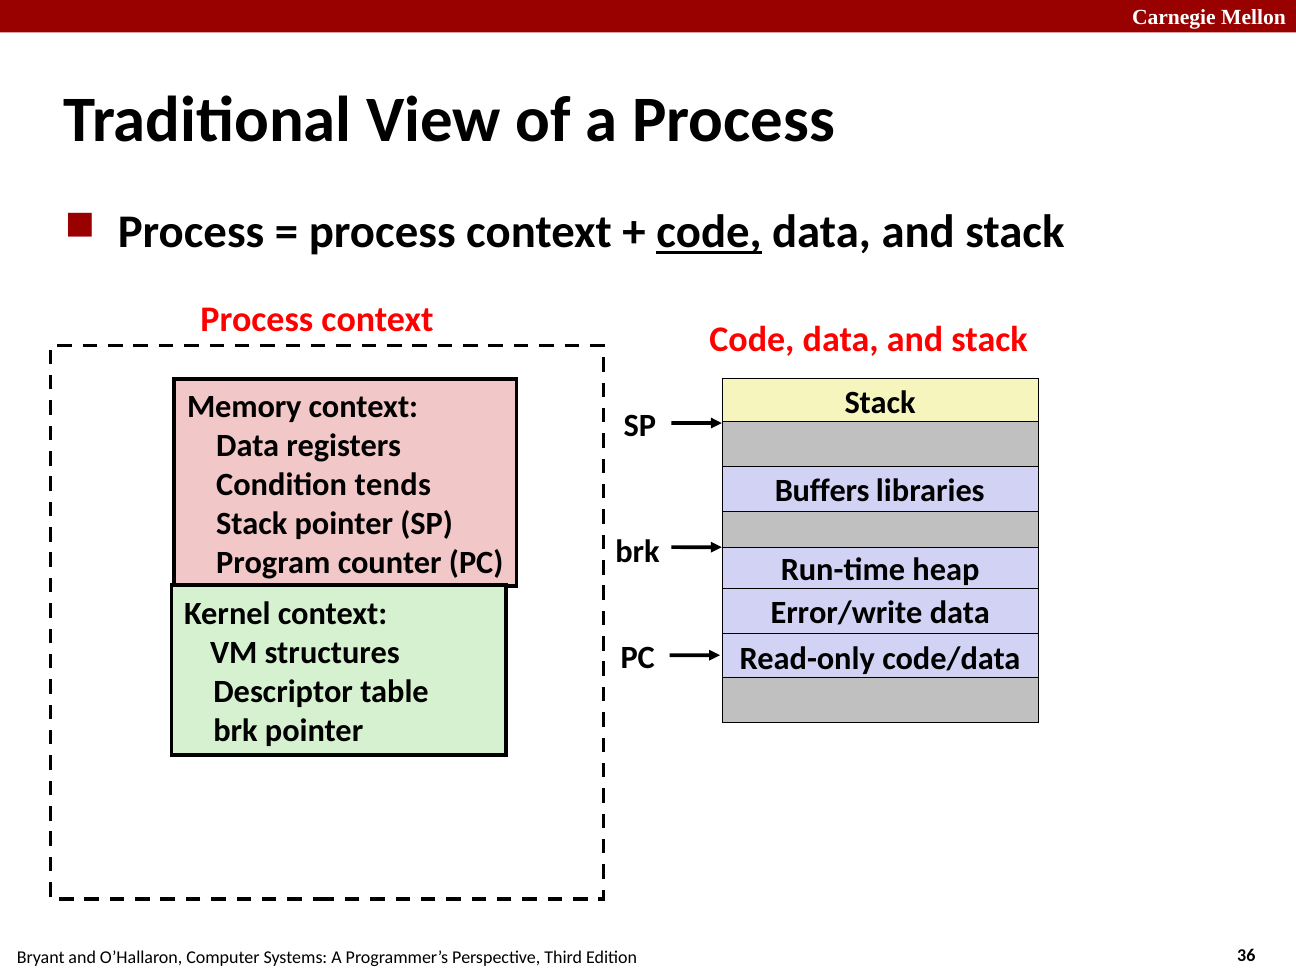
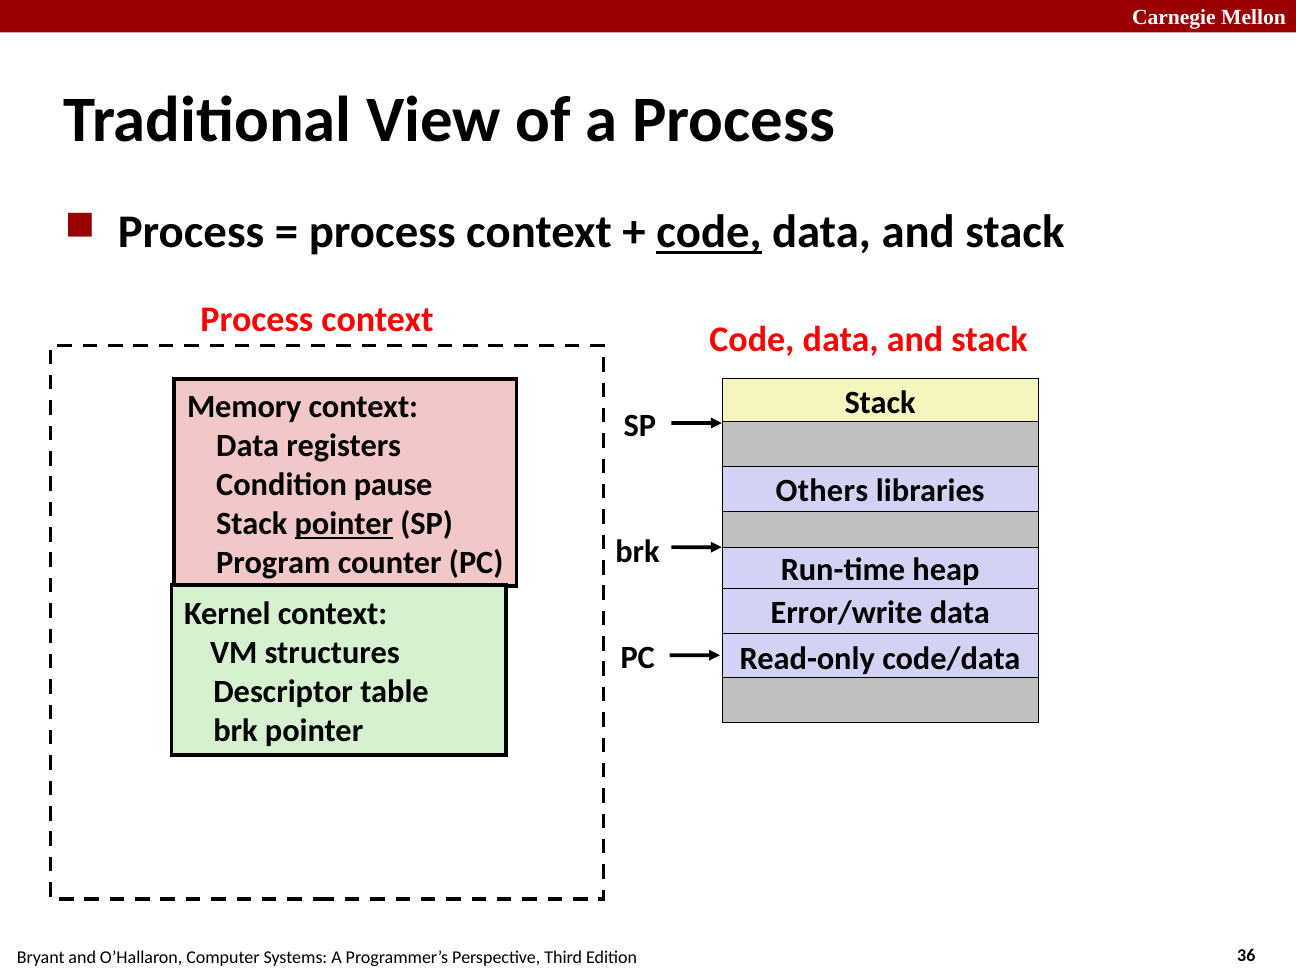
tends: tends -> pause (393, 485)
Buffers: Buffers -> Others (822, 491)
pointer underline: none -> present (344, 524)
